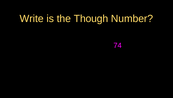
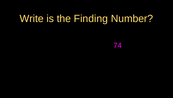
Though: Though -> Finding (91, 19)
